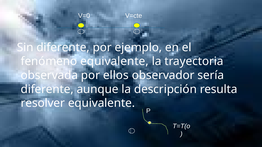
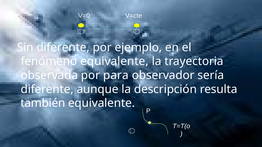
ellos: ellos -> para (116, 75)
resolver: resolver -> también (43, 103)
